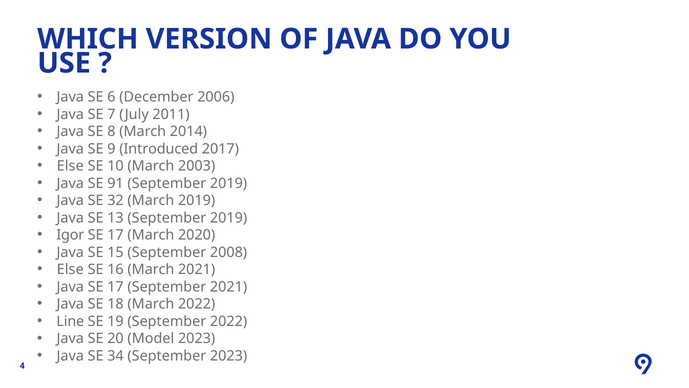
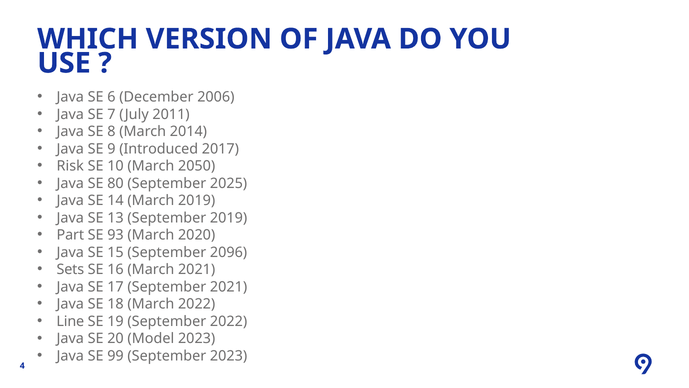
Else: Else -> Risk (70, 166)
2003: 2003 -> 2050 (197, 166)
91: 91 -> 80 (115, 183)
2019: 2019 -> 2025 (229, 183)
32: 32 -> 14 (115, 200)
Igor: Igor -> Part (70, 235)
17: 17 -> 93 (115, 235)
2008: 2008 -> 2096 (229, 252)
Else: Else -> Sets (70, 269)
34: 34 -> 99 (115, 355)
